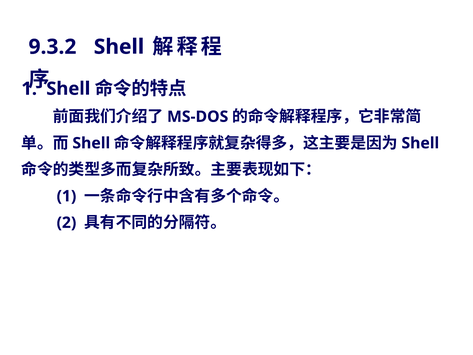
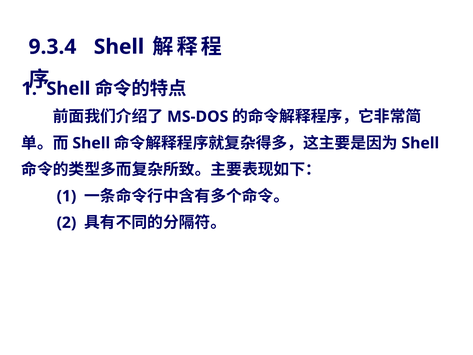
9.3.2: 9.3.2 -> 9.3.4 (52, 47)
